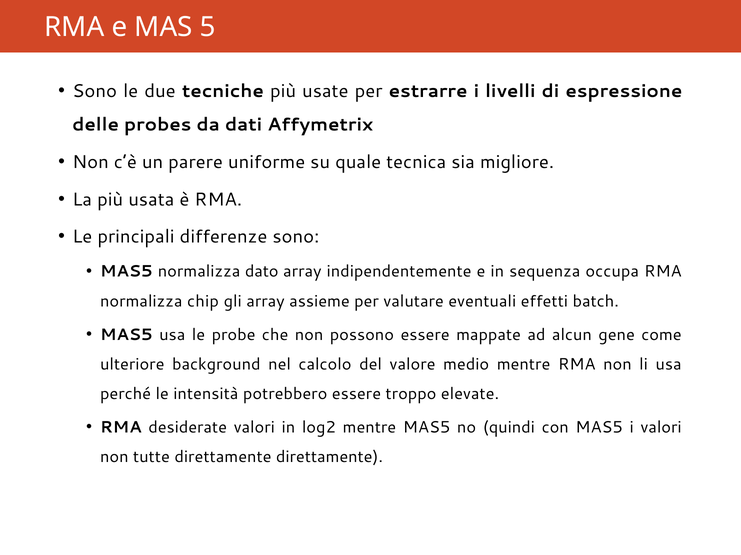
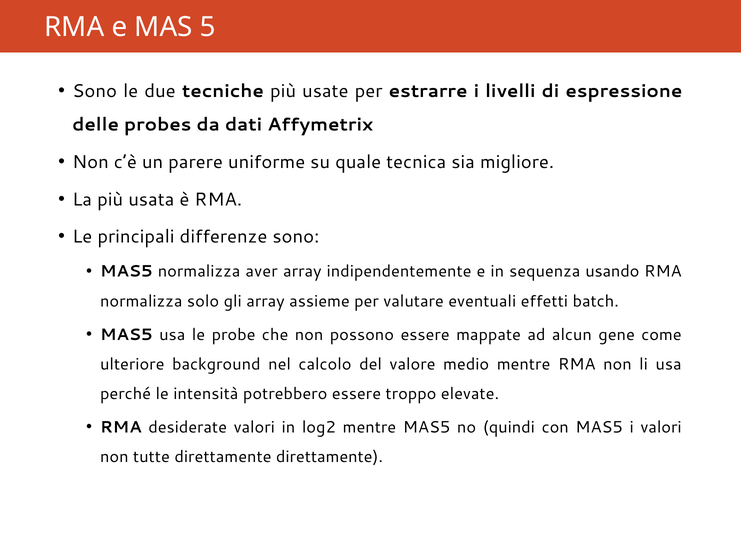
dato: dato -> aver (262, 272)
occupa: occupa -> usando (612, 272)
chip: chip -> solo (203, 302)
